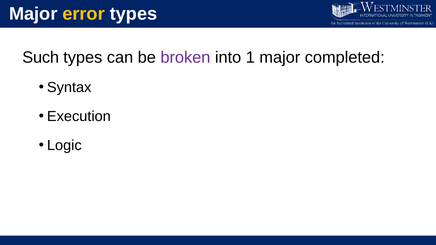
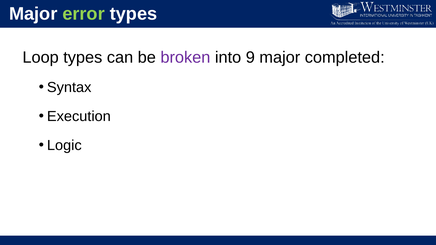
error colour: yellow -> light green (84, 14)
Such: Such -> Loop (41, 57)
1: 1 -> 9 (250, 57)
